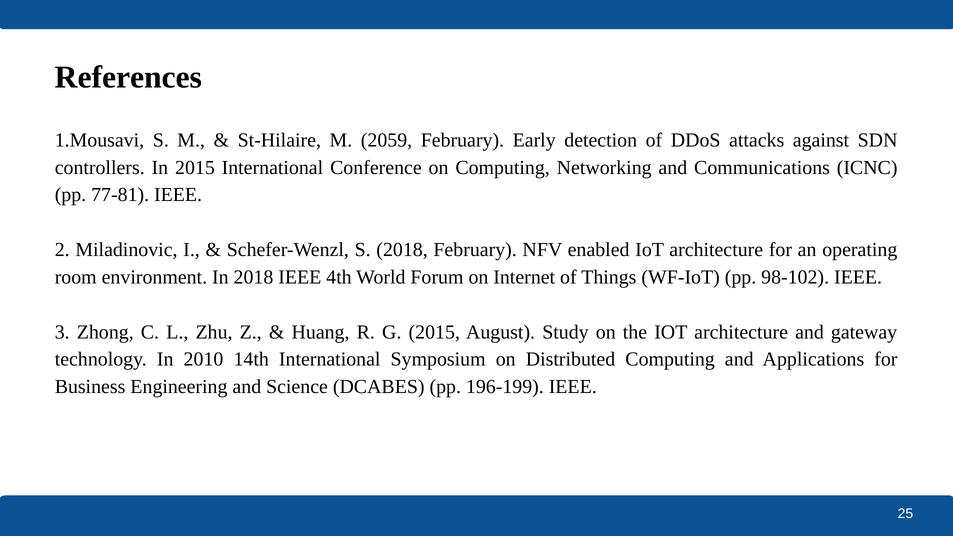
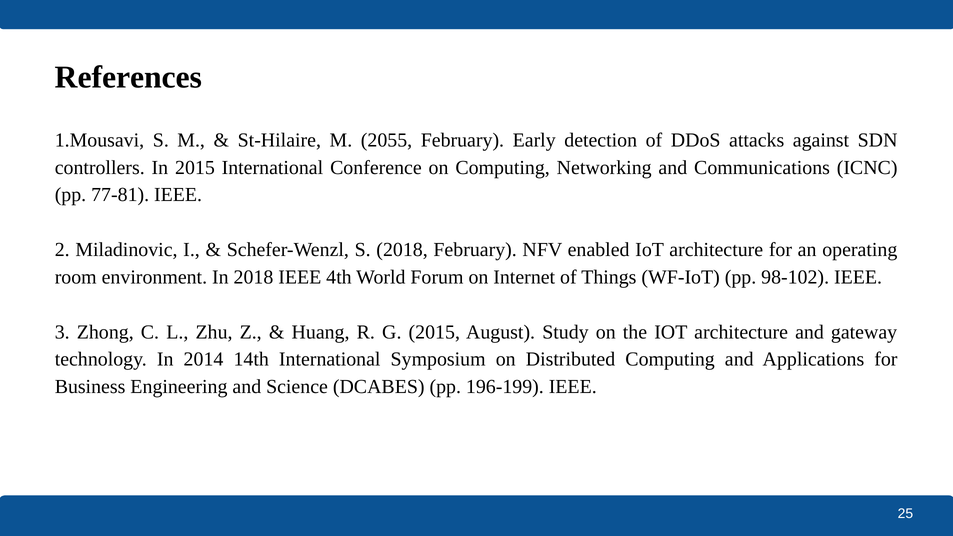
2059: 2059 -> 2055 (387, 140)
2010: 2010 -> 2014 (203, 359)
